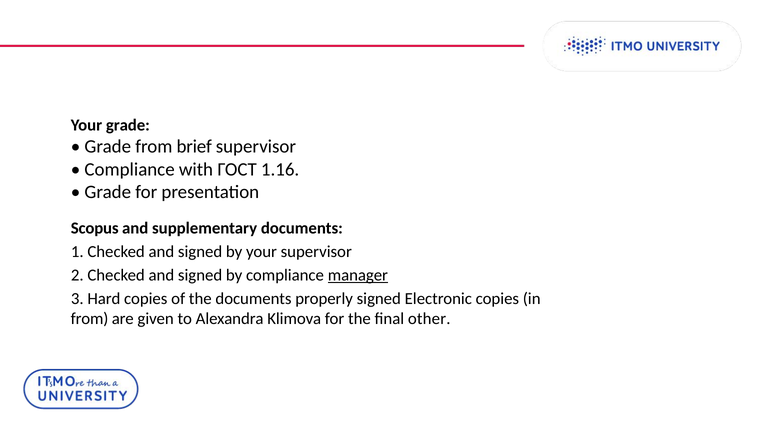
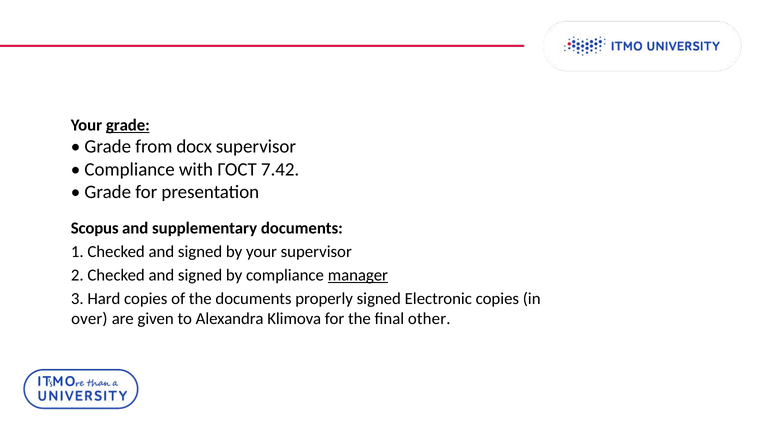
grade underline: none -> present (128, 125)
brief: brief -> docx (194, 147)
1.16: 1.16 -> 7.42 (280, 169)
from: from -> over (89, 319)
